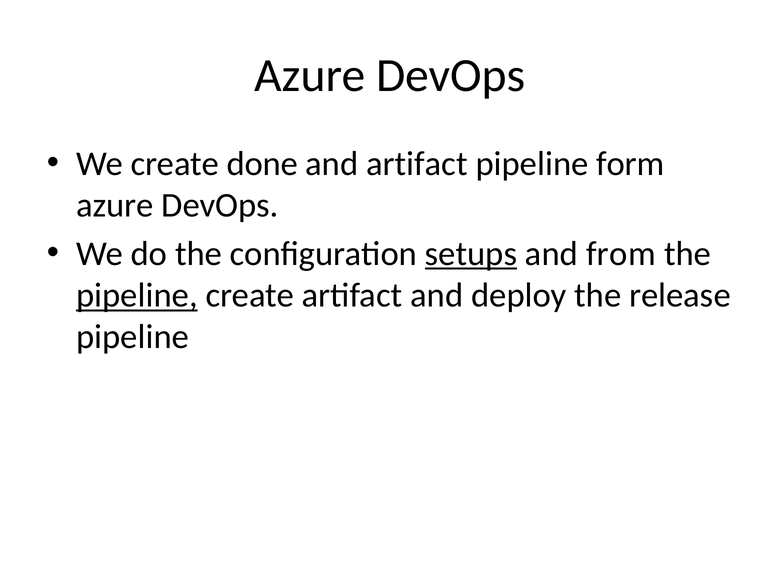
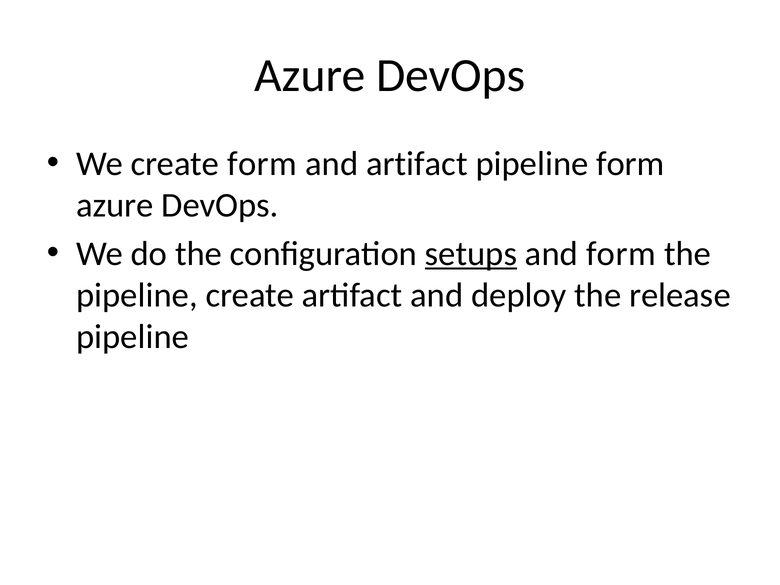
create done: done -> form (262, 164)
and from: from -> form (621, 254)
pipeline underline: present -> none (137, 295)
